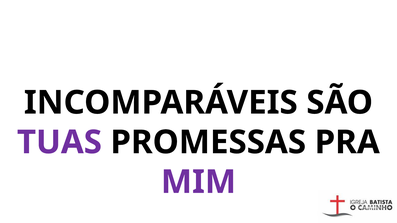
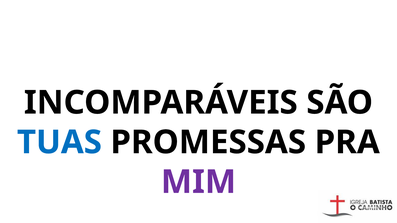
TUAS colour: purple -> blue (59, 143)
